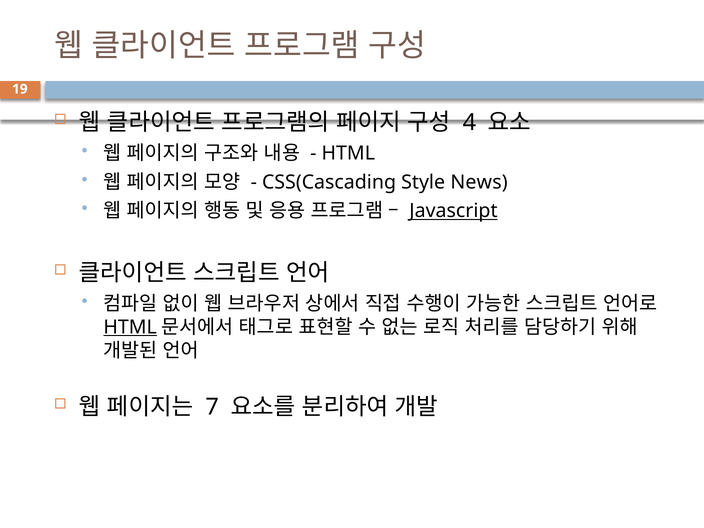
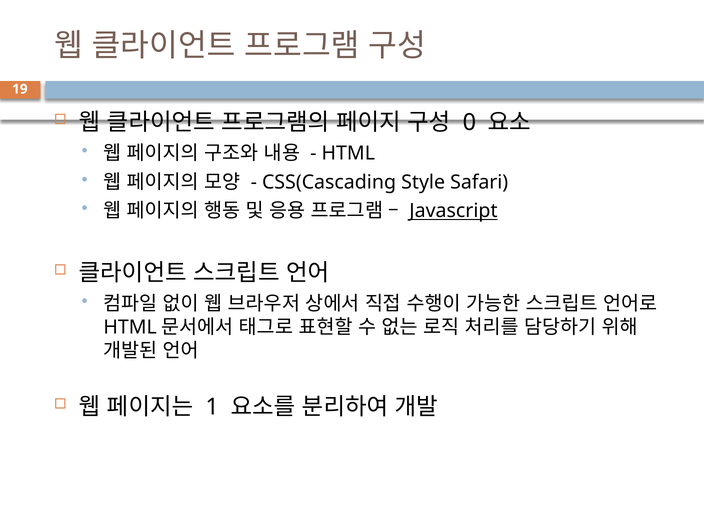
4: 4 -> 0 (469, 122)
News: News -> Safari (479, 182)
HTML underline: present -> none (130, 327)
7: 7 -> 1 (212, 407)
